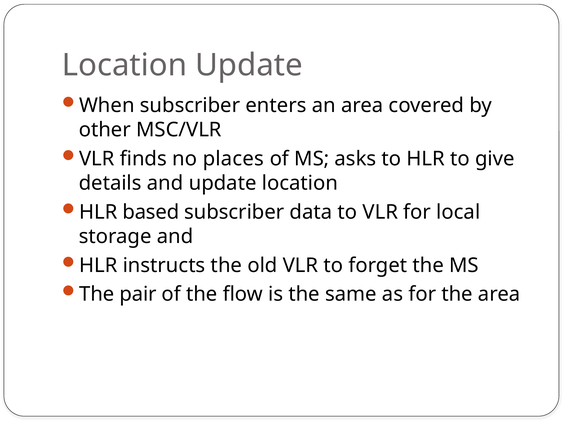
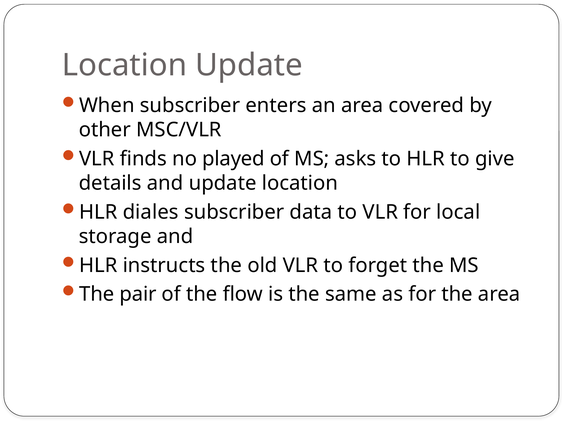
places: places -> played (233, 159)
based: based -> diales (151, 212)
